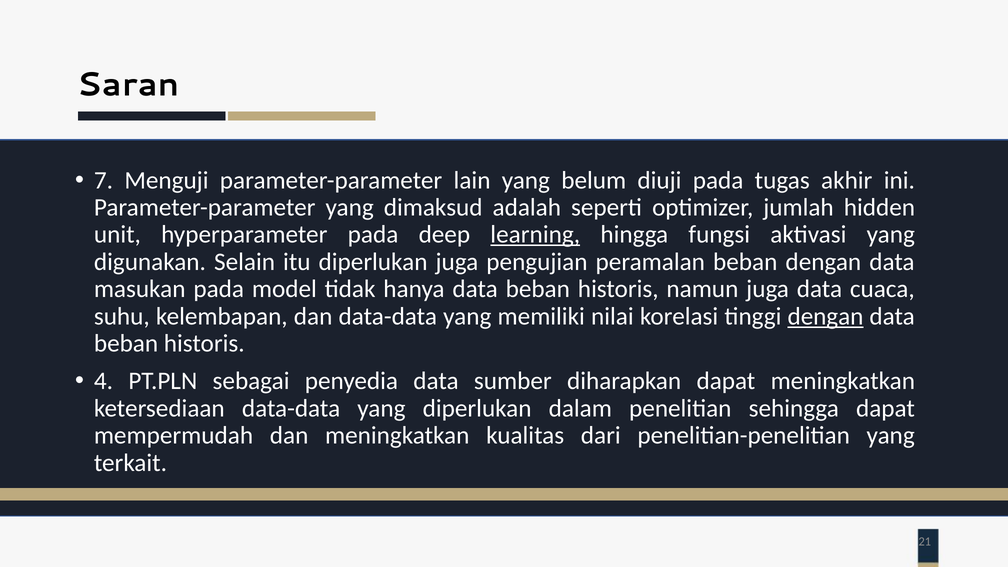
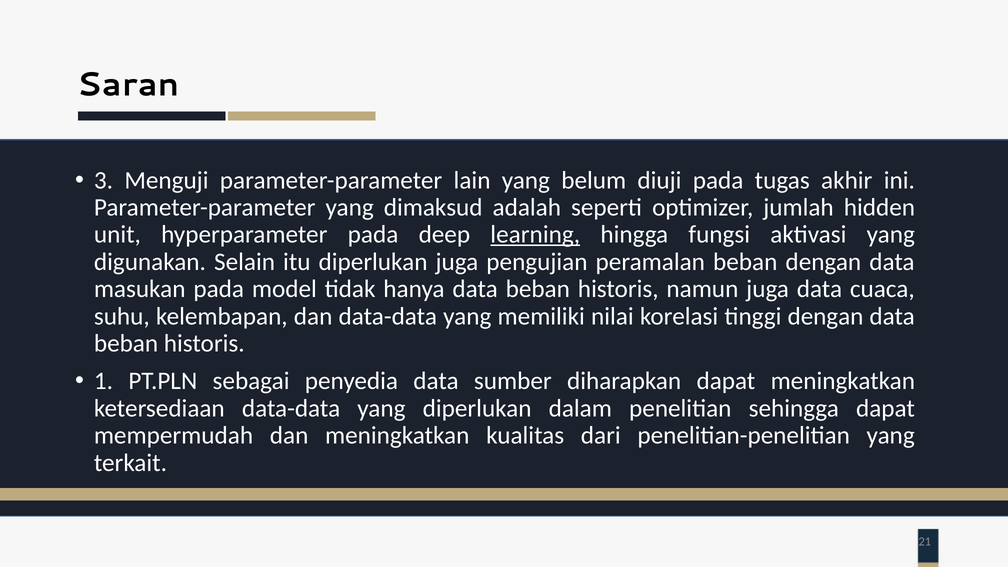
7: 7 -> 3 (103, 180)
dengan underline: present -> none (825, 316)
4: 4 -> 1 (103, 381)
